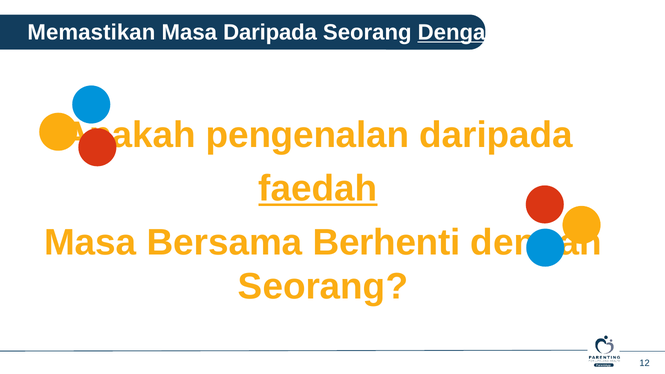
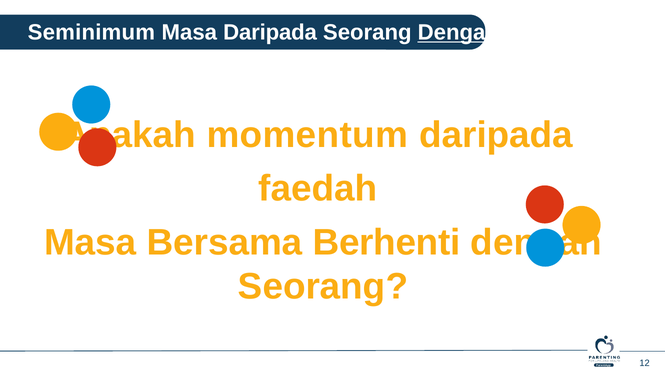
Memastikan: Memastikan -> Seminimum (91, 33)
pengenalan: pengenalan -> momentum (307, 135)
faedah underline: present -> none (318, 189)
